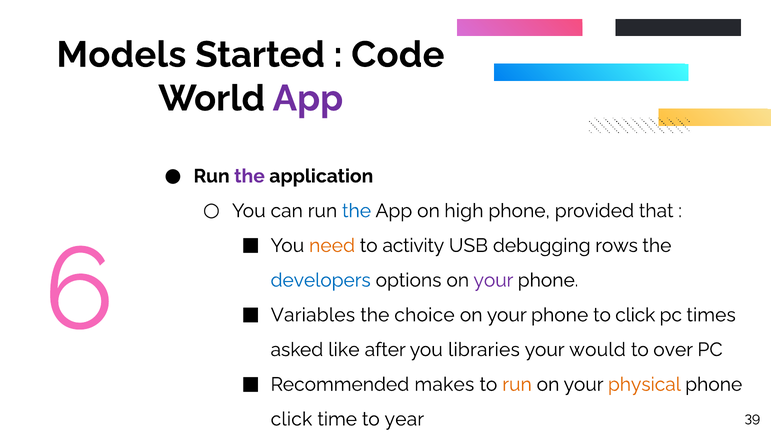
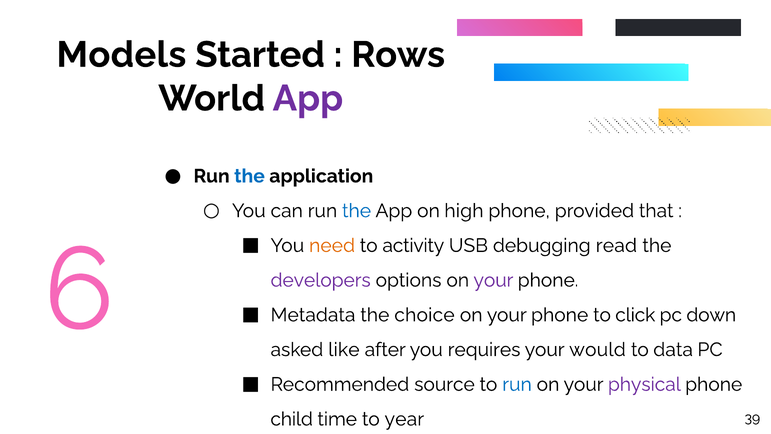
Code: Code -> Rows (398, 55)
the colour: purple -> blue (249, 176)
rows: rows -> read (616, 245)
developers colour: blue -> purple (321, 280)
Variables: Variables -> Metadata (313, 315)
times: times -> down (711, 315)
libraries: libraries -> requires (484, 349)
over: over -> data (673, 349)
makes: makes -> source (444, 384)
run colour: orange -> blue (517, 384)
physical colour: orange -> purple (644, 384)
click: click -> child (292, 419)
